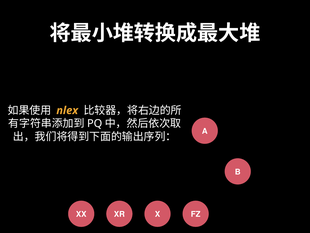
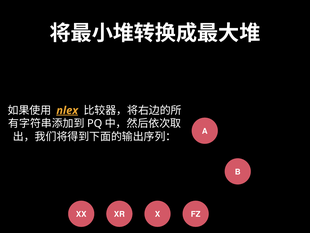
nlex underline: none -> present (67, 110)
